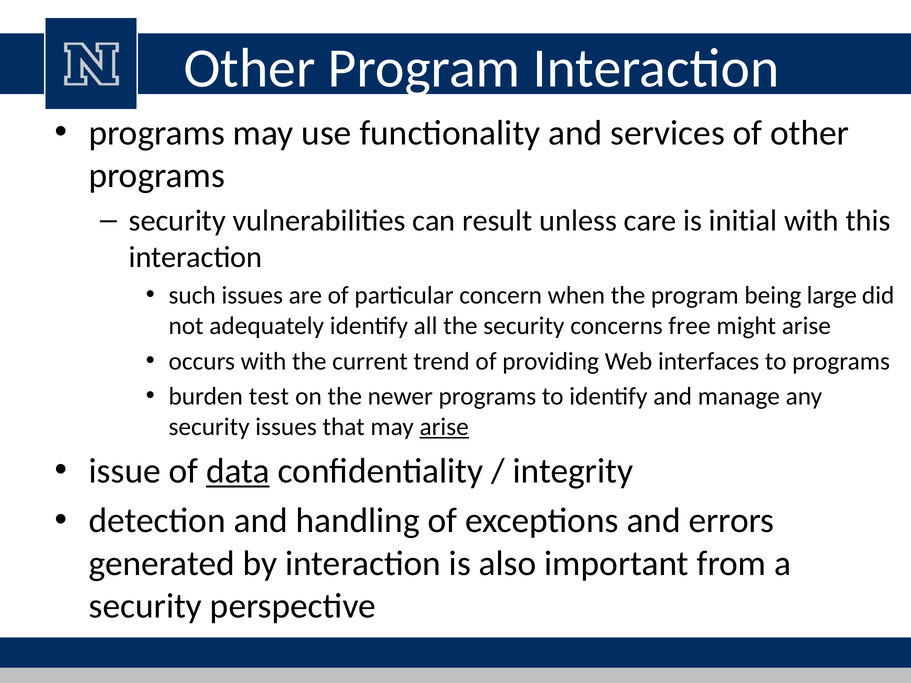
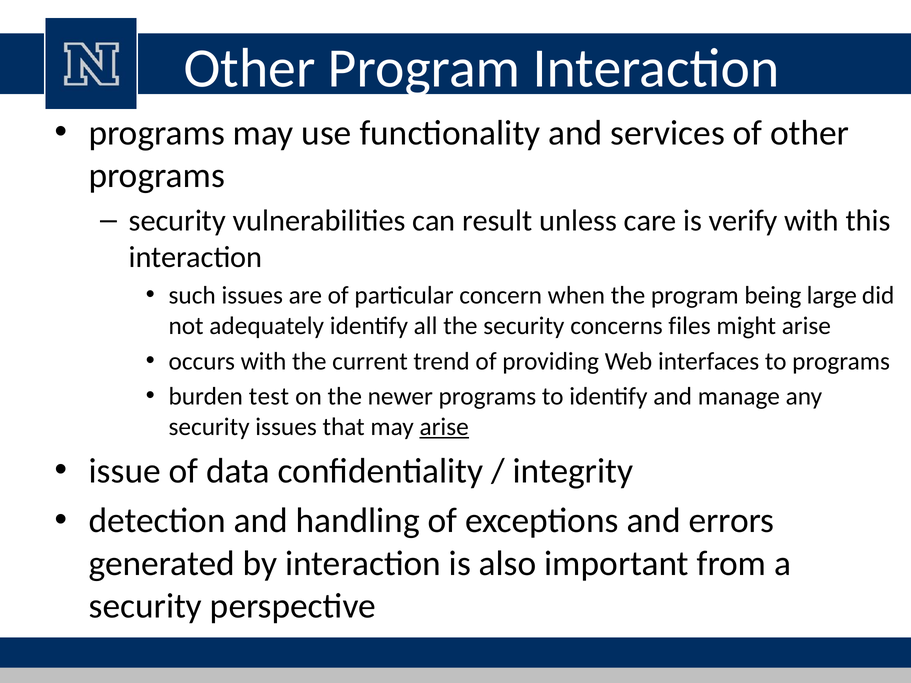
initial: initial -> verify (743, 221)
free: free -> files (690, 326)
data underline: present -> none (238, 471)
